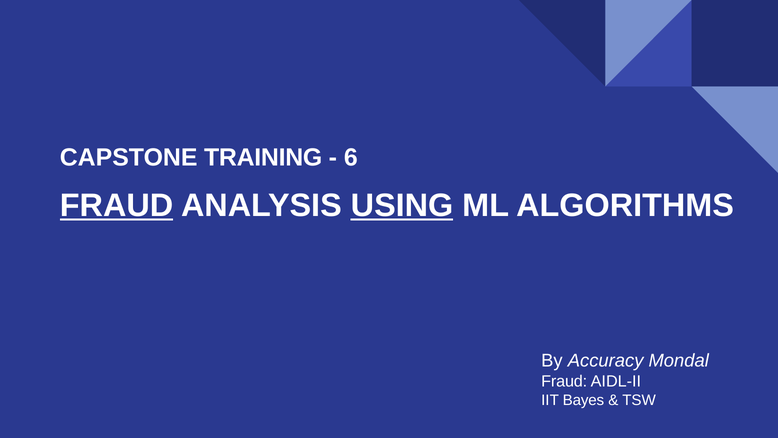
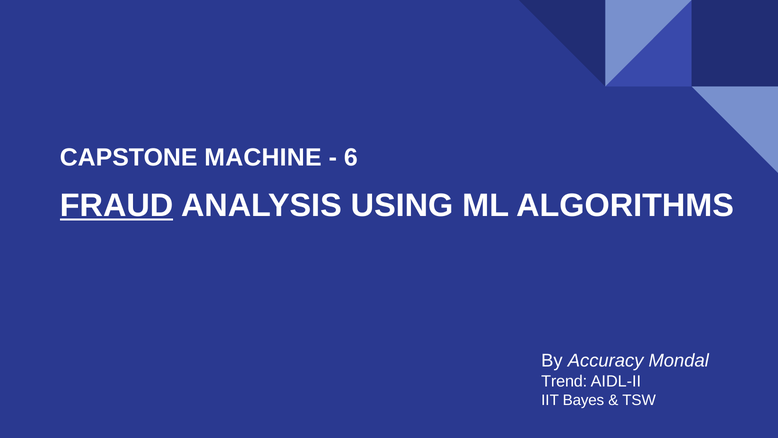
TRAINING: TRAINING -> MACHINE (263, 158)
USING underline: present -> none (402, 205)
Fraud: Fraud -> Trend (564, 381)
